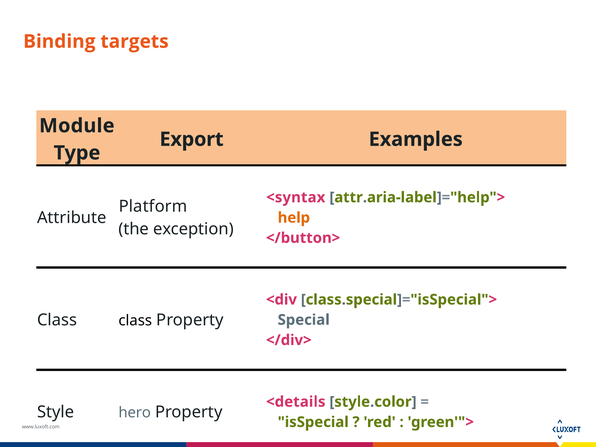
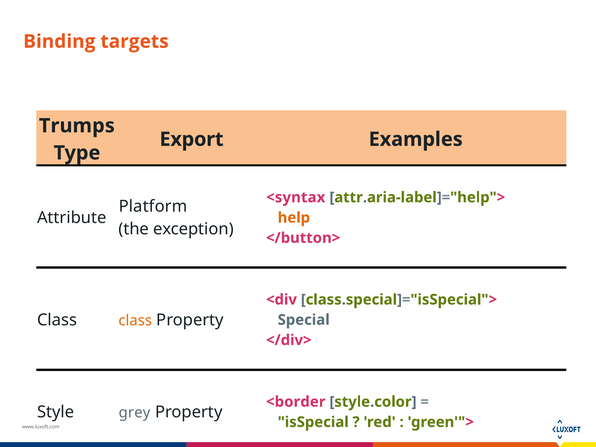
Module: Module -> Trumps (77, 126)
class colour: black -> orange (135, 321)
<details: <details -> <border (296, 402)
hero: hero -> grey (135, 413)
